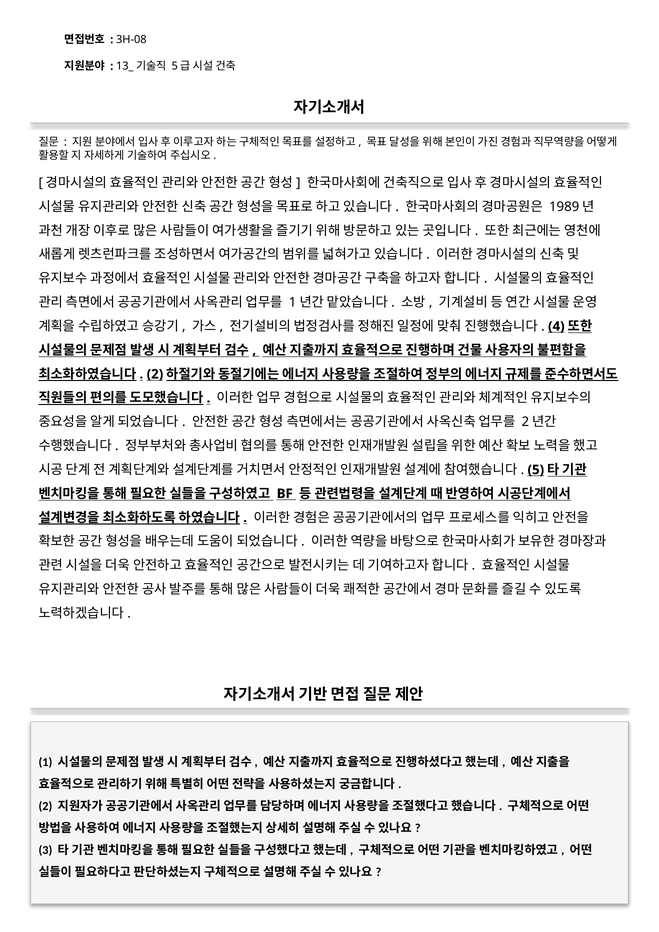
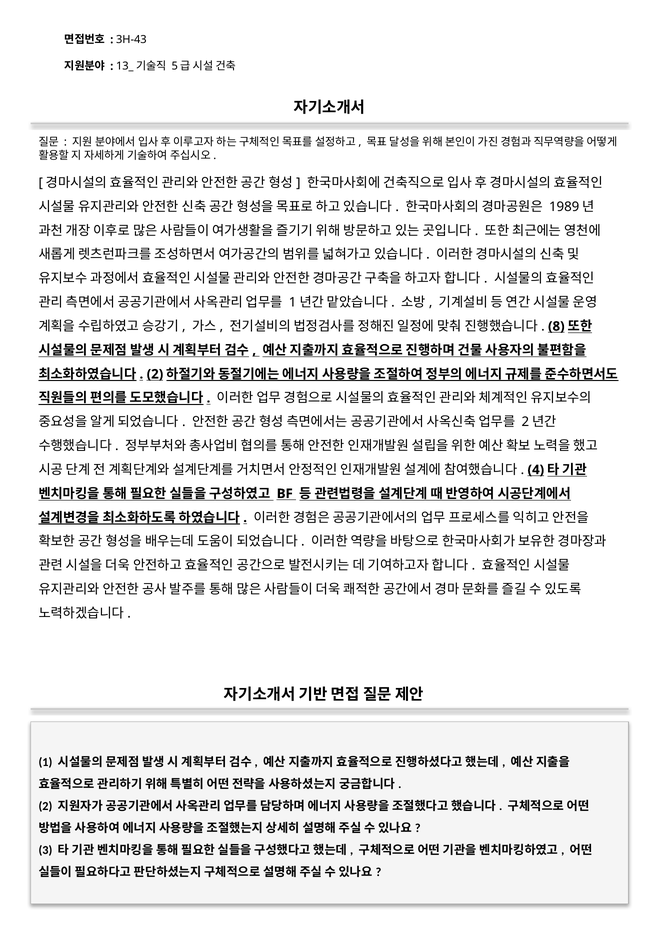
3H-08: 3H-08 -> 3H-43 (131, 40)
4: 4 -> 8 (556, 326)
5: 5 -> 4 (536, 470)
